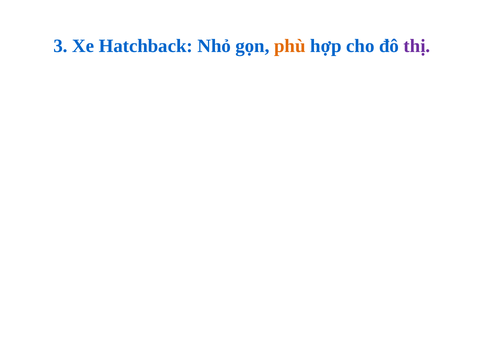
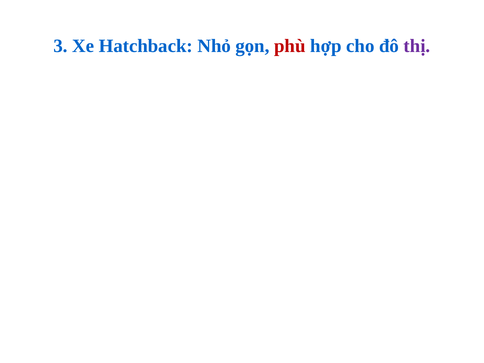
phù colour: orange -> red (290, 46)
